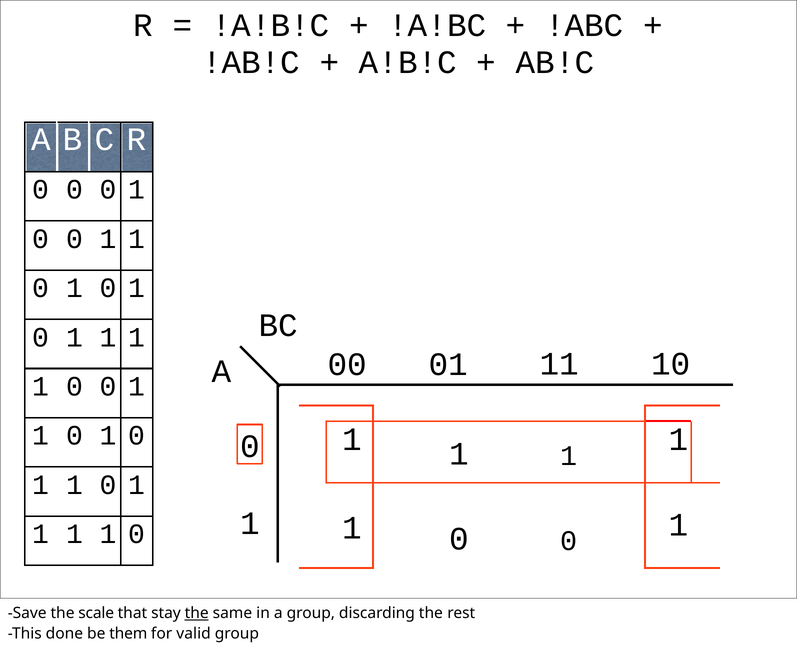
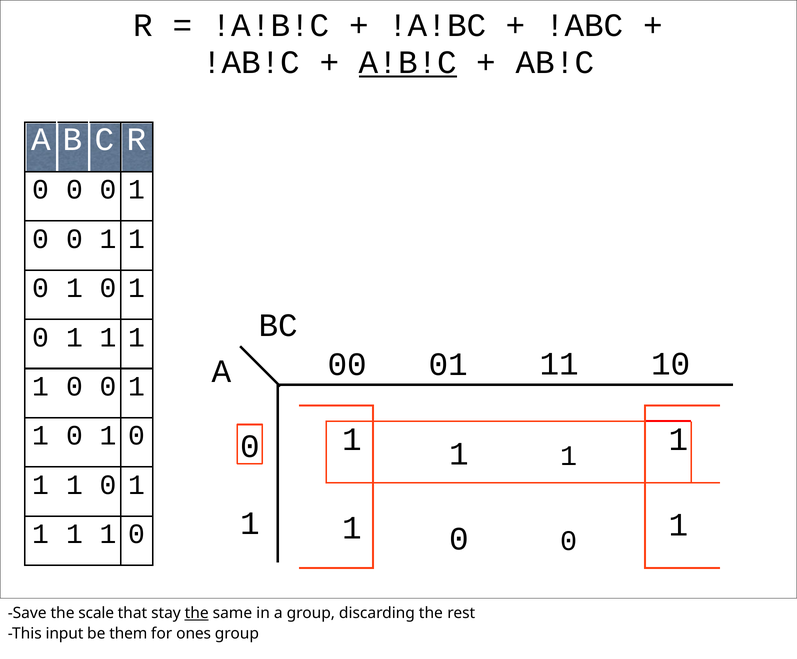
A!B!C underline: none -> present (408, 63)
done: done -> input (64, 633)
valid: valid -> ones (194, 633)
